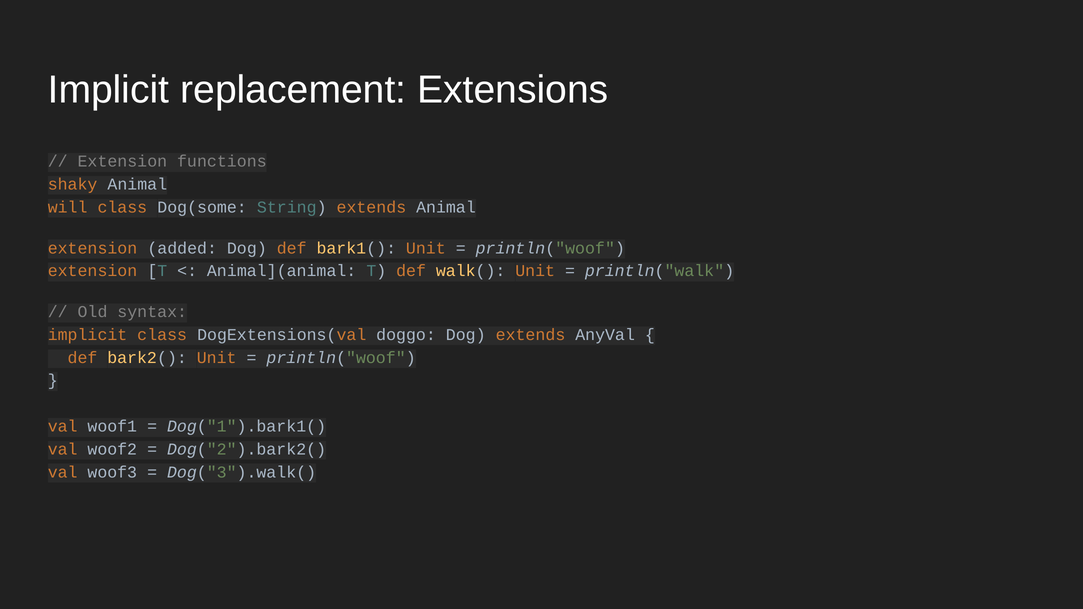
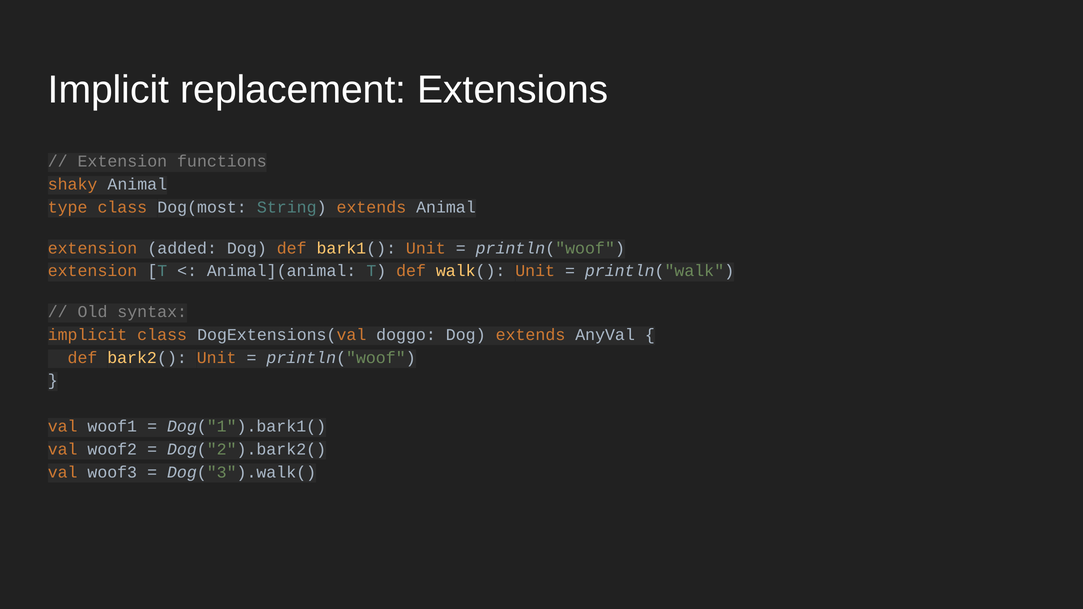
will: will -> type (68, 207)
Dog(some: Dog(some -> Dog(most (202, 207)
